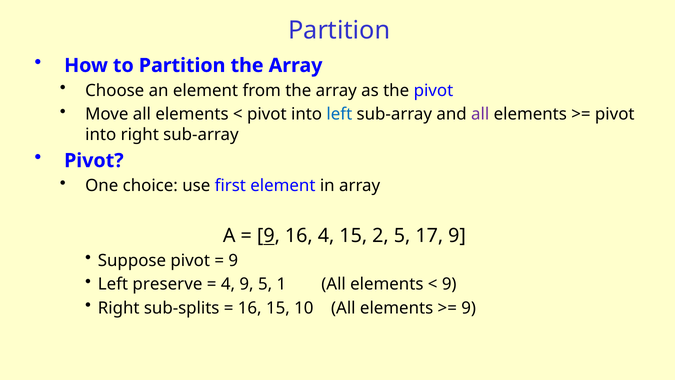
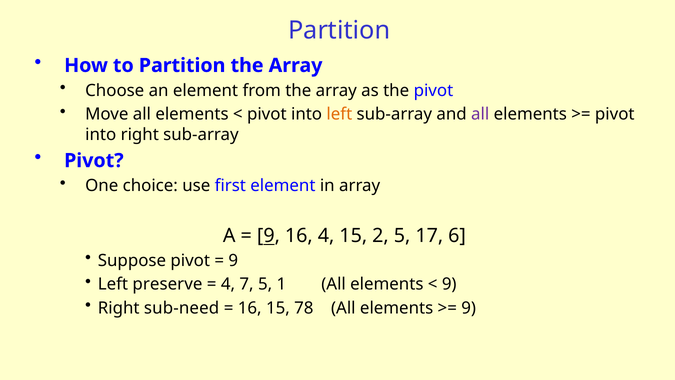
left colour: blue -> orange (339, 114)
17 9: 9 -> 6 (457, 235)
4 9: 9 -> 7 (247, 284)
sub-splits: sub-splits -> sub-need (182, 308)
10: 10 -> 78 (304, 308)
